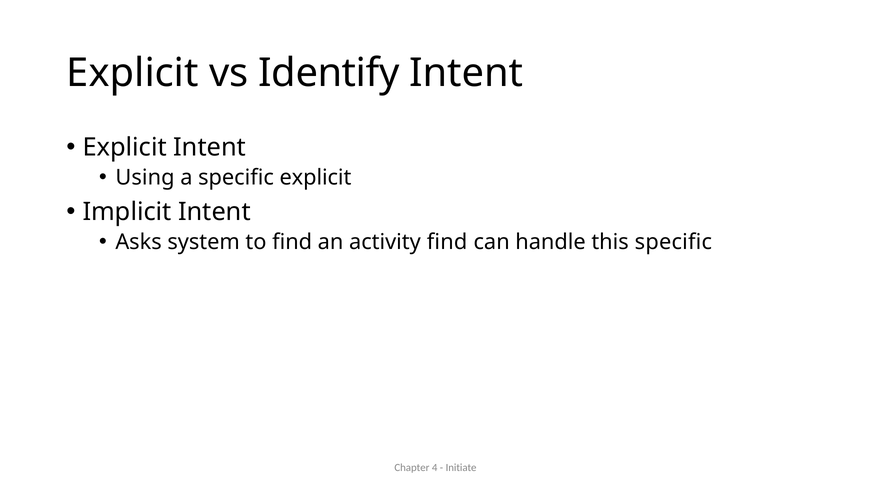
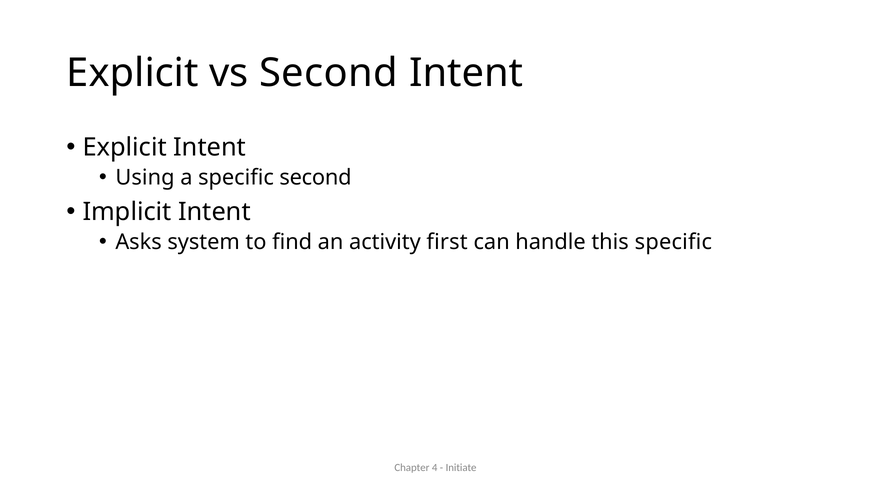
vs Identify: Identify -> Second (329, 73)
specific explicit: explicit -> second (316, 177)
activity find: find -> first (447, 242)
